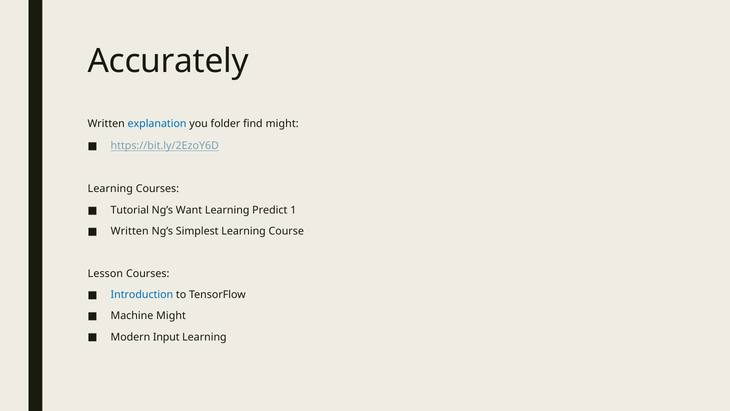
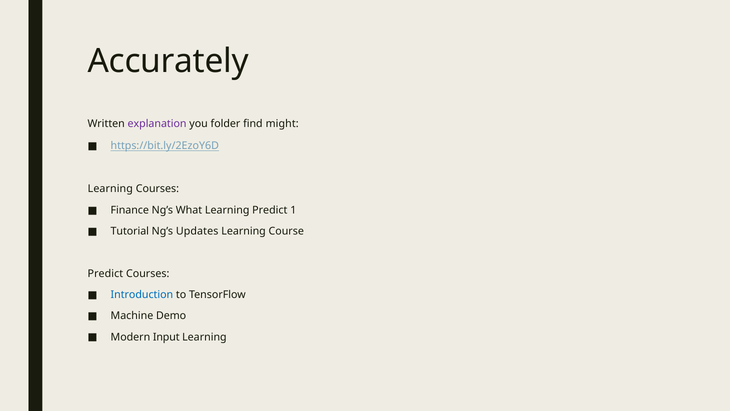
explanation colour: blue -> purple (157, 124)
Tutorial: Tutorial -> Finance (130, 210)
Want: Want -> What (189, 210)
Written: Written -> Tutorial (130, 231)
Simplest: Simplest -> Updates (197, 231)
Lesson: Lesson -> Predict (105, 273)
Machine Might: Might -> Demo (171, 316)
